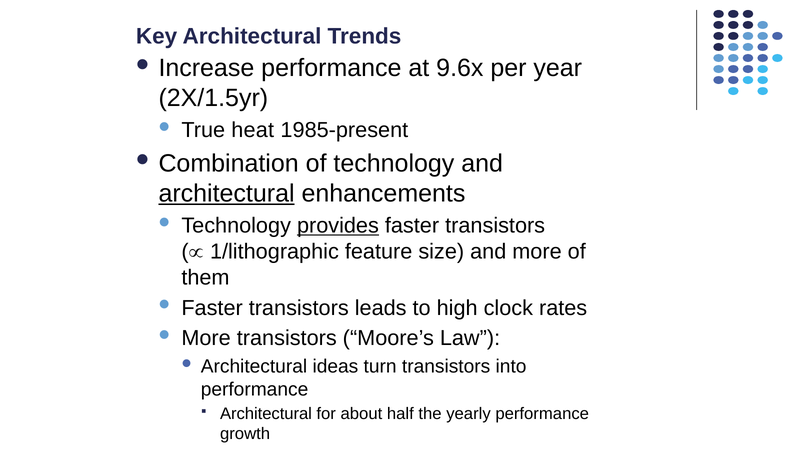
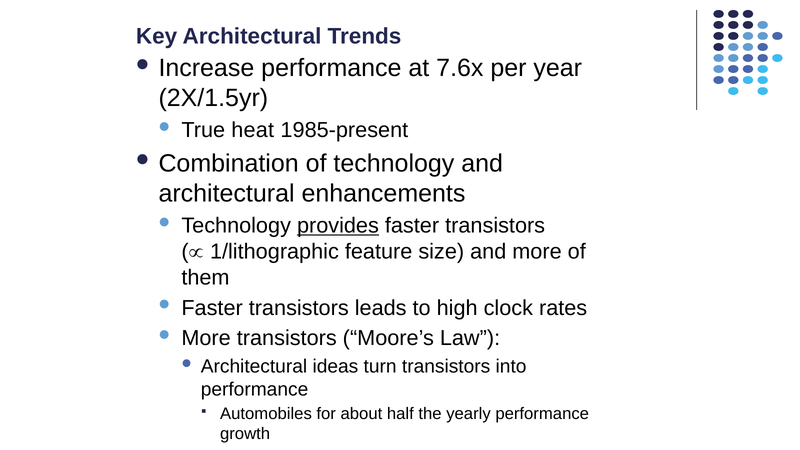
9.6x: 9.6x -> 7.6x (460, 68)
architectural underline: present -> none (227, 194)
Architectural: Architectural -> Automobiles (266, 414)
